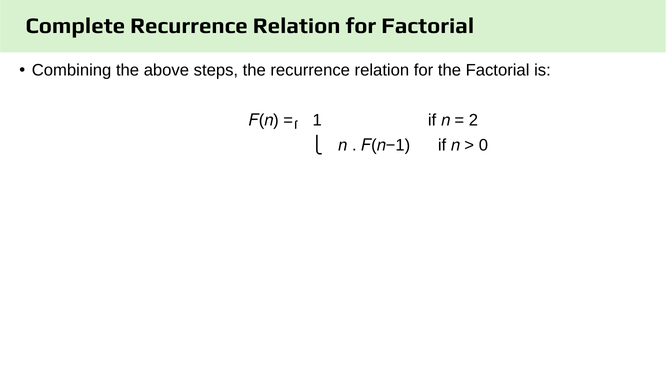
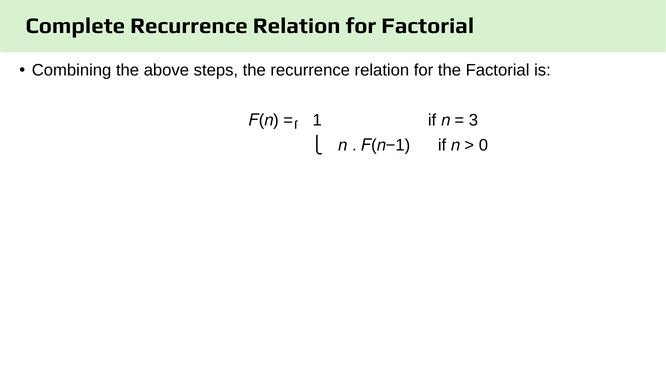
2: 2 -> 3 (473, 120)
